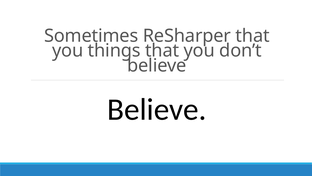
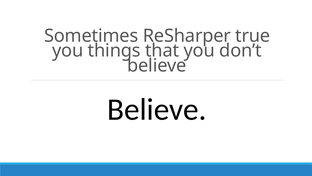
ReSharper that: that -> true (253, 36)
